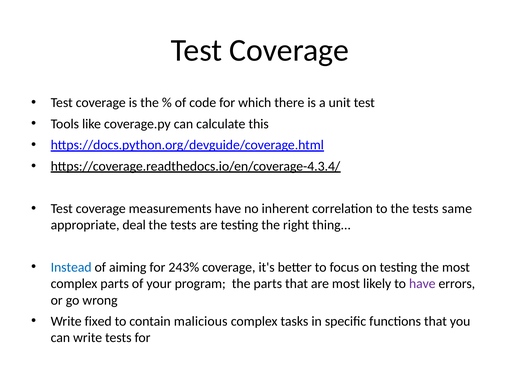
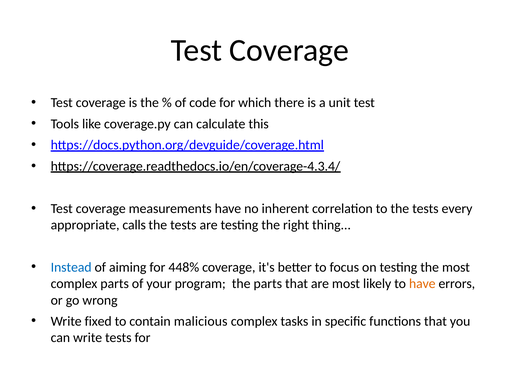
same: same -> every (457, 209)
deal: deal -> calls (134, 225)
243%: 243% -> 448% (184, 267)
have colour: purple -> orange (422, 284)
